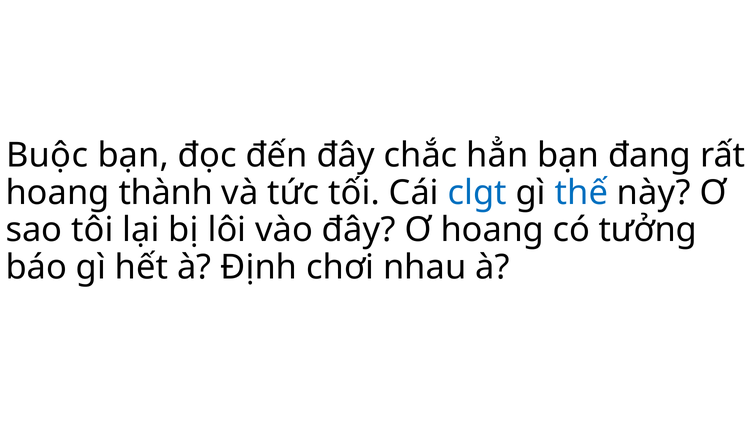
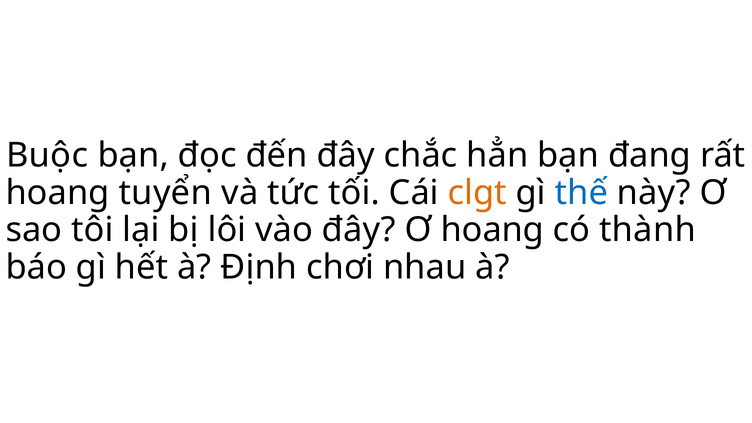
thành: thành -> tuyển (165, 193)
clgt colour: blue -> orange (477, 193)
tưởng: tưởng -> thành (648, 230)
